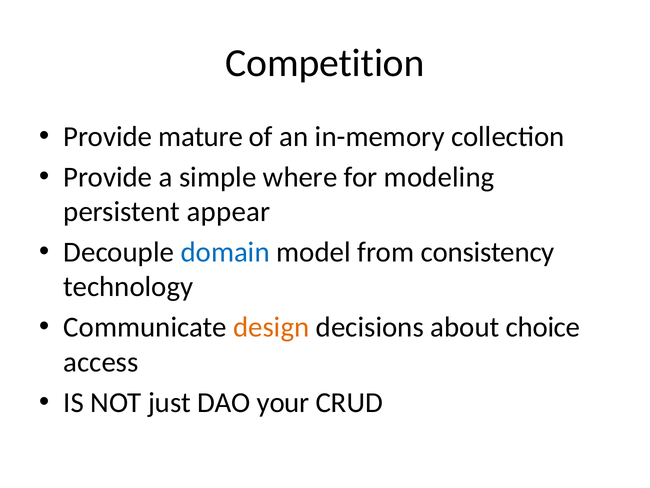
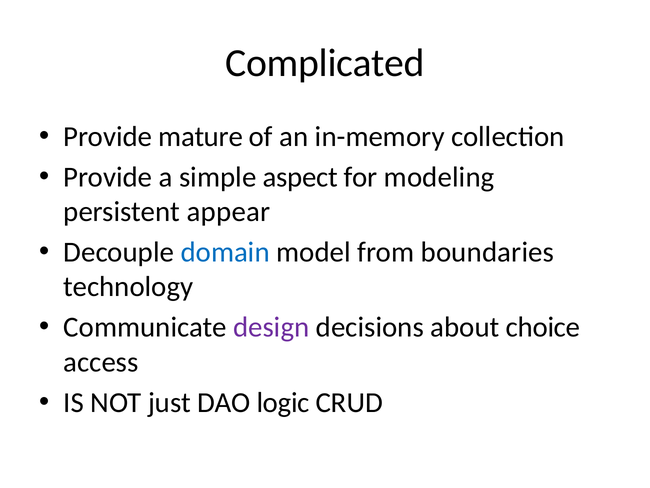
Competition: Competition -> Complicated (325, 63)
where: where -> aspect (300, 177)
consistency: consistency -> boundaries (487, 252)
design colour: orange -> purple (271, 327)
your: your -> logic (283, 402)
